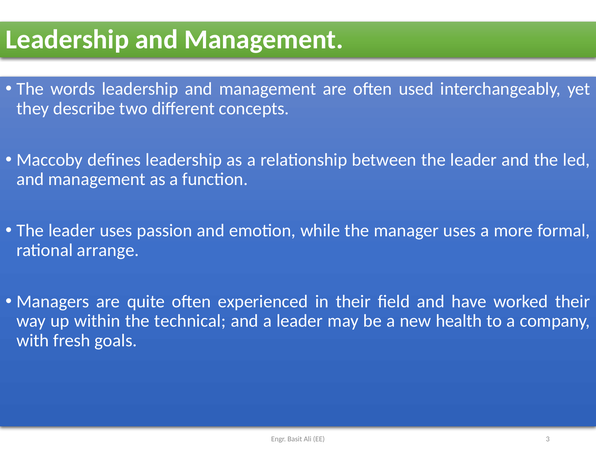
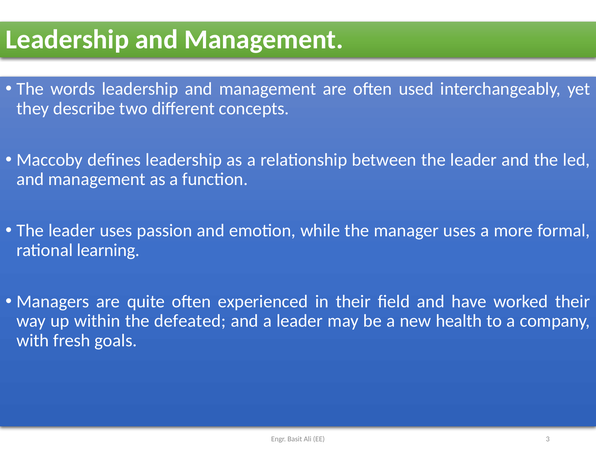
arrange: arrange -> learning (108, 250)
technical: technical -> defeated (190, 321)
